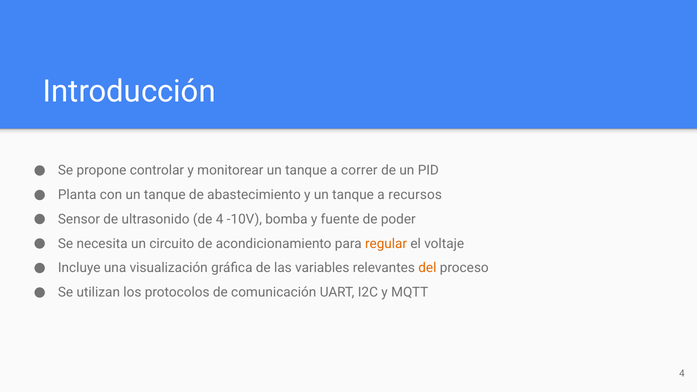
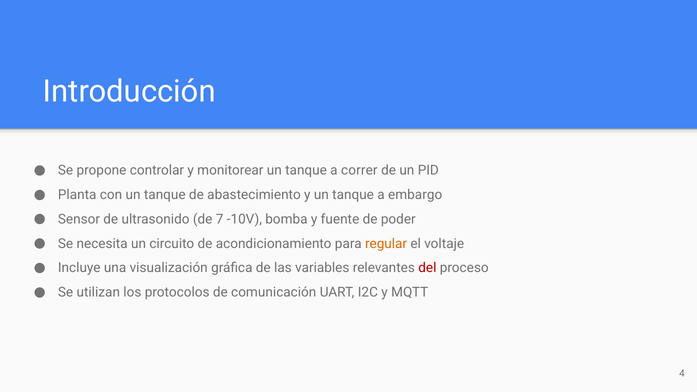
recursos: recursos -> embargo (415, 195)
de 4: 4 -> 7 (220, 219)
del colour: orange -> red (427, 268)
